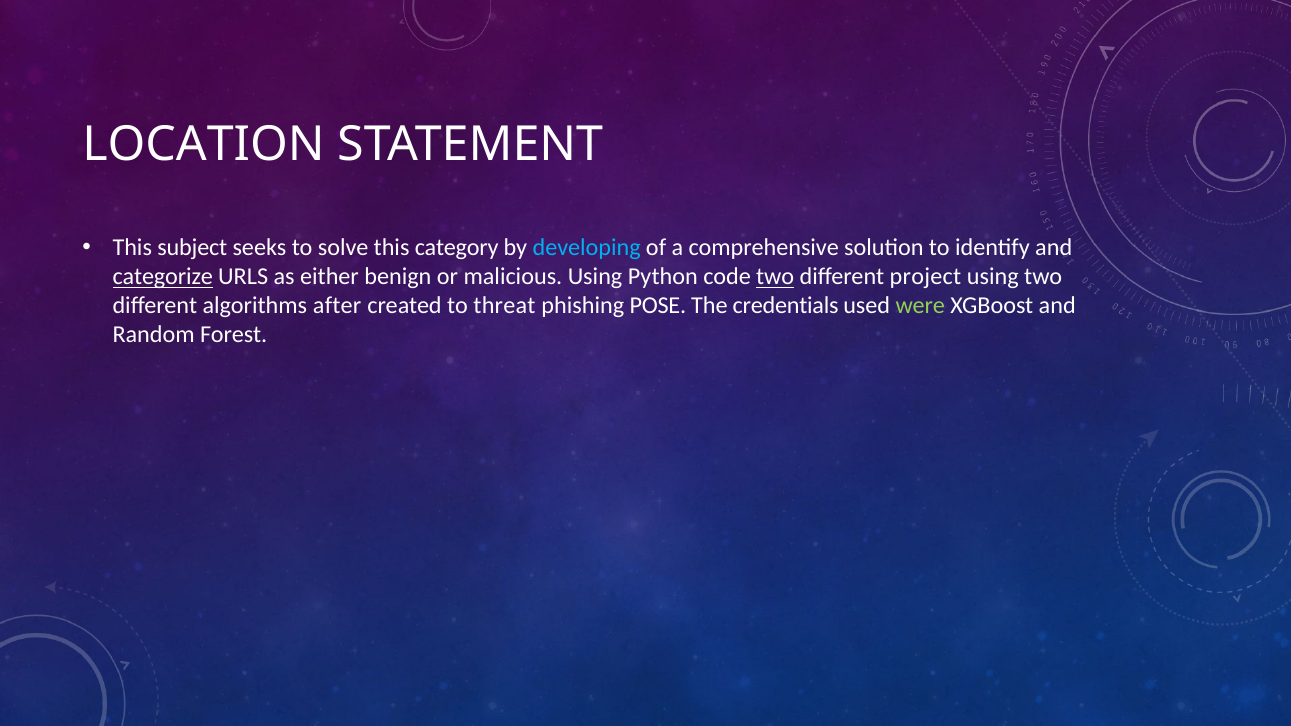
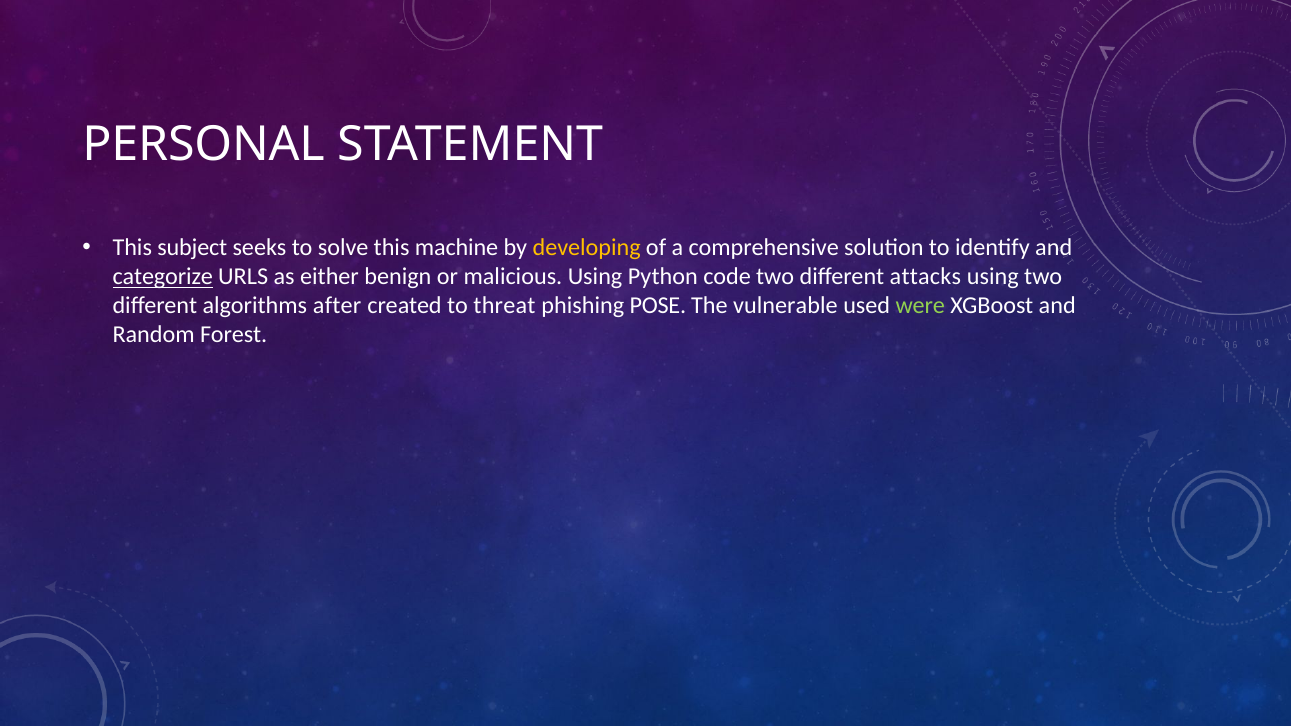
LOCATION: LOCATION -> PERSONAL (204, 145)
category: category -> machine (457, 248)
developing colour: light blue -> yellow (587, 248)
two underline: present -> none (775, 277)
project: project -> attacks (925, 277)
credentials: credentials -> vulnerable (785, 306)
